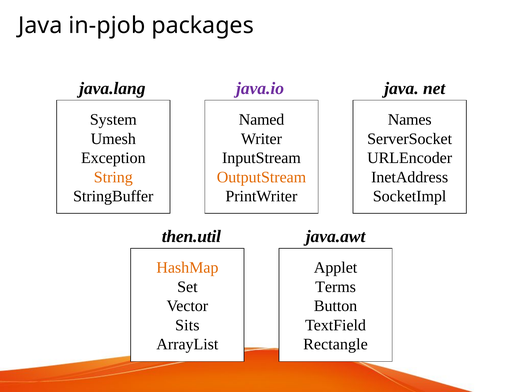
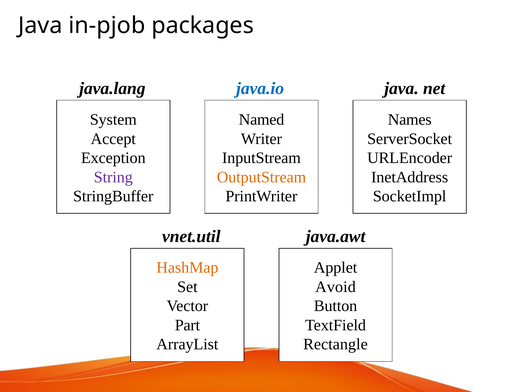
java.io colour: purple -> blue (260, 88)
Umesh: Umesh -> Accept (113, 139)
String colour: orange -> purple (113, 177)
then.util: then.util -> vnet.util (191, 237)
Terms: Terms -> Avoid (335, 287)
Sits: Sits -> Part (187, 325)
